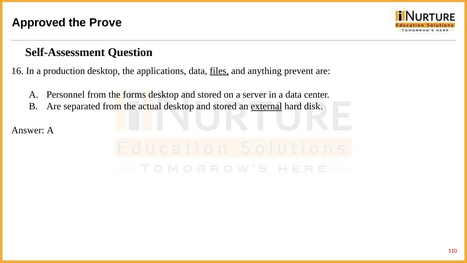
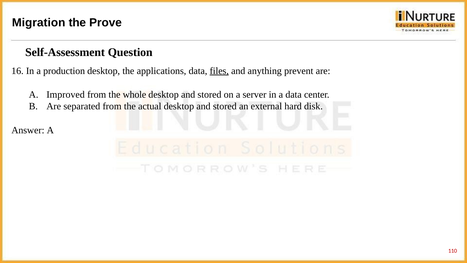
Approved: Approved -> Migration (39, 23)
Personnel: Personnel -> Improved (66, 95)
forms: forms -> whole (134, 95)
external underline: present -> none (266, 106)
